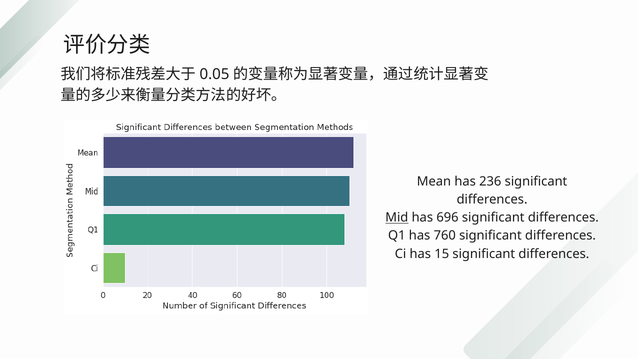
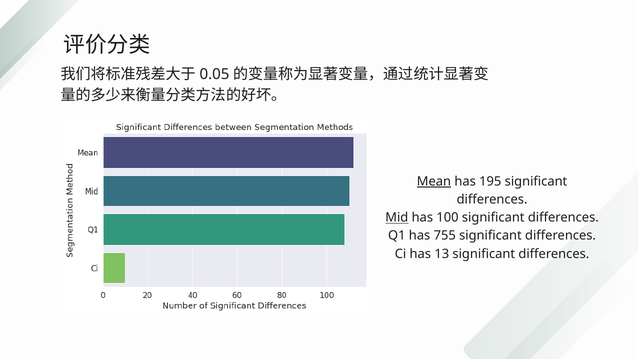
Mean underline: none -> present (434, 181)
236: 236 -> 195 (490, 181)
696: 696 -> 100 (447, 218)
760: 760 -> 755 (445, 236)
15: 15 -> 13 (442, 254)
